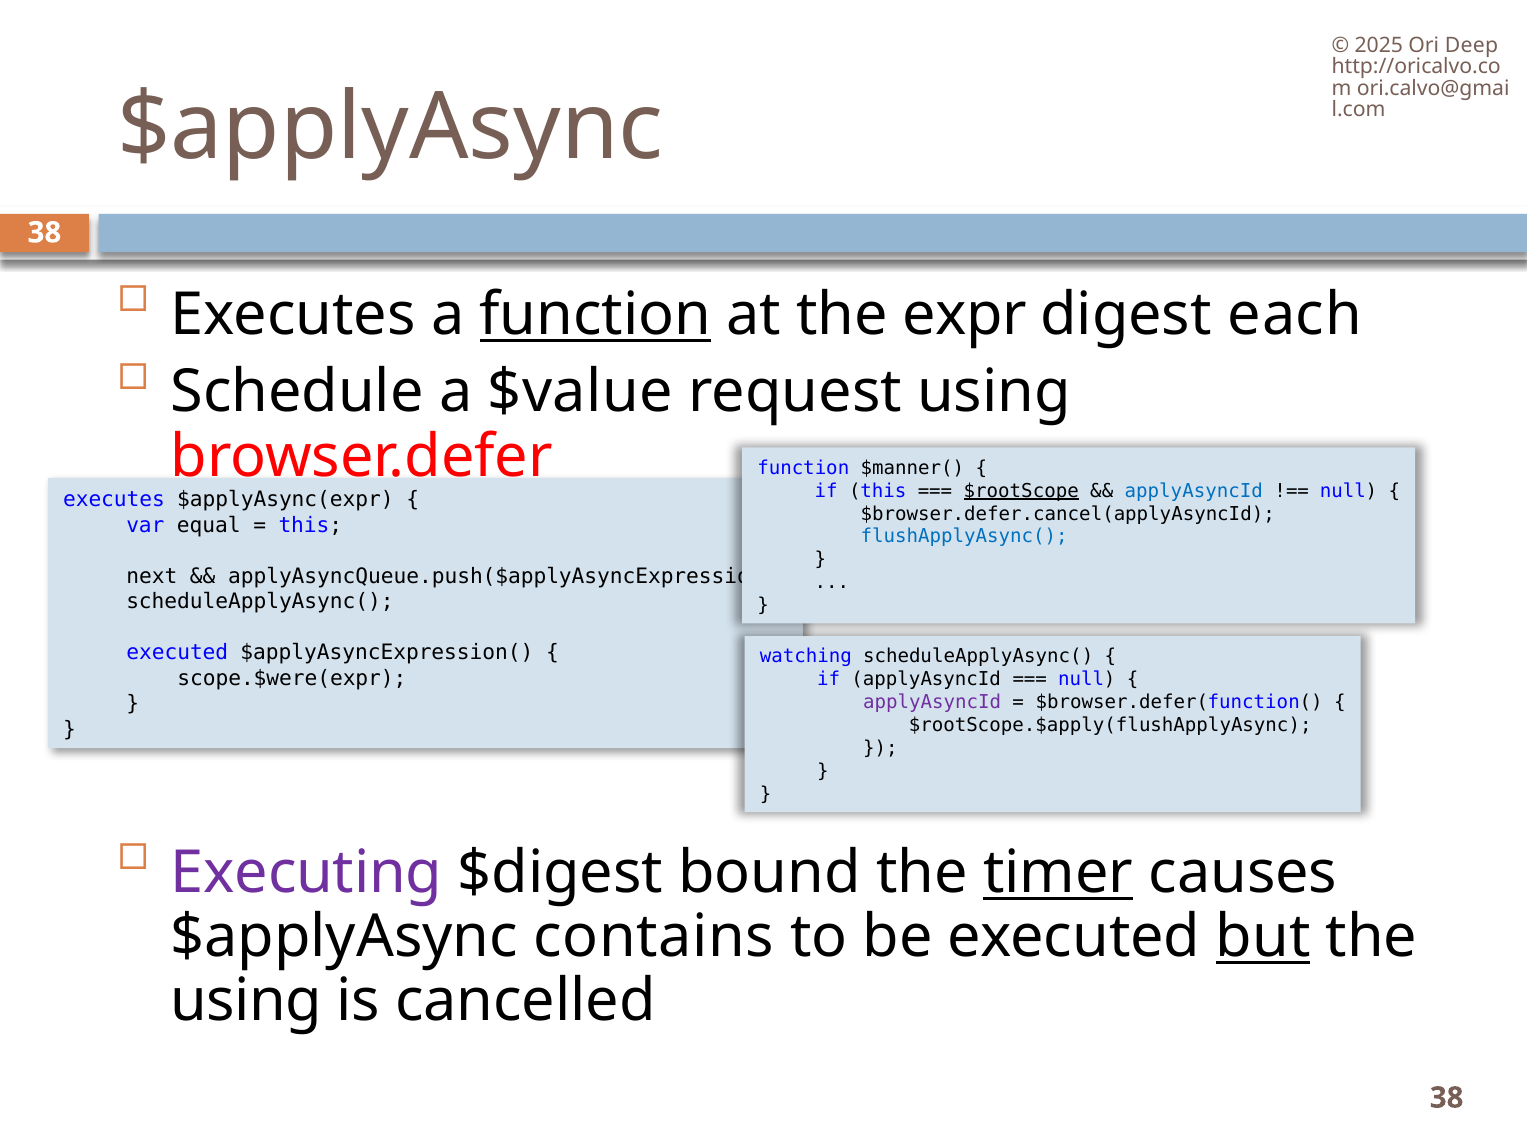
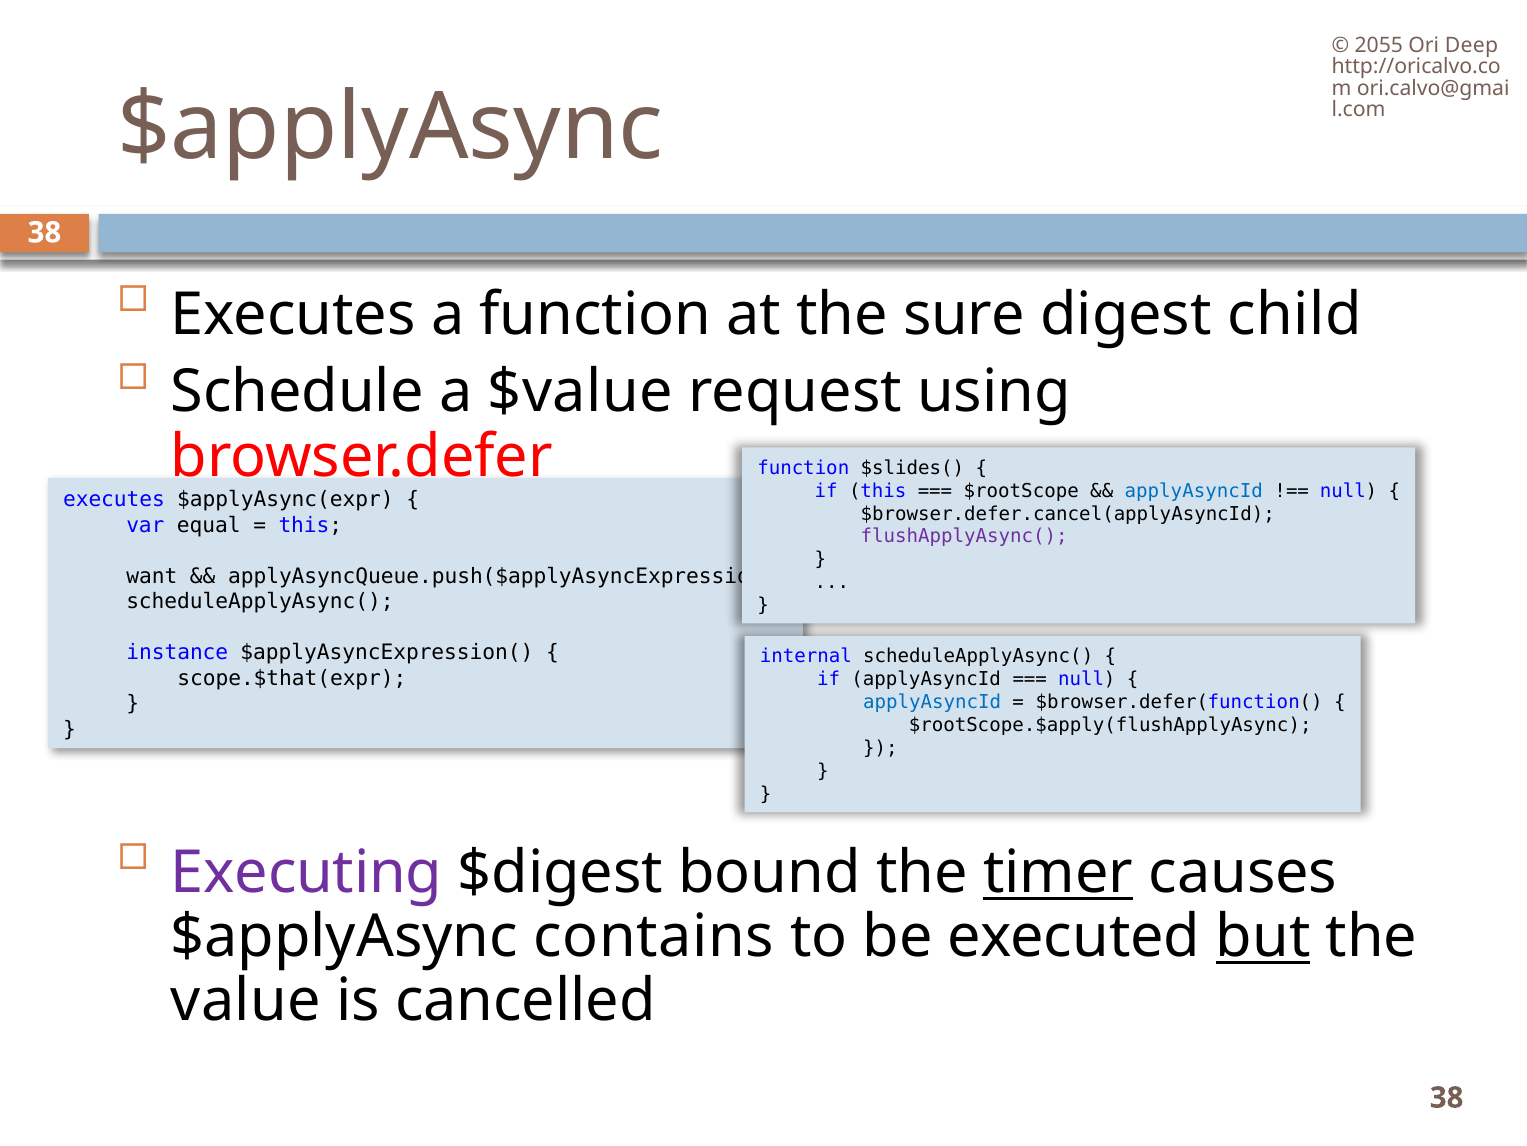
2025: 2025 -> 2055 (1379, 46)
function underline: present -> none (595, 315)
expr: expr -> sure (964, 315)
each: each -> child (1295, 315)
$manner(: $manner( -> $slides( (912, 467)
$rootScope underline: present -> none (1021, 490)
flushApplyAsync( colour: blue -> purple (964, 536)
next: next -> want (152, 576)
executed: executed -> instance (177, 652)
watching: watching -> internal (806, 656)
scope.$were(expr: scope.$were(expr -> scope.$that(expr (292, 678)
applyAsyncId colour: purple -> blue (932, 702)
using: using -> value (246, 1001)
